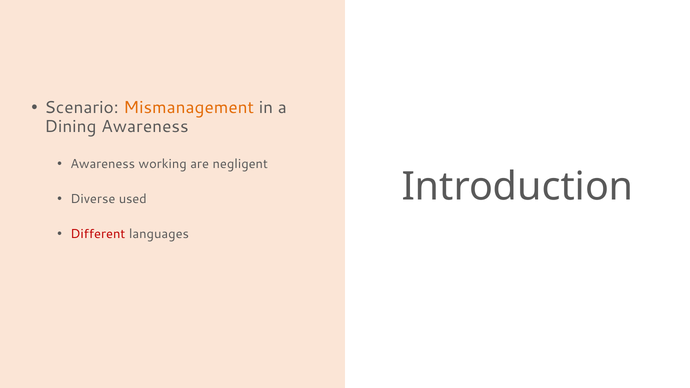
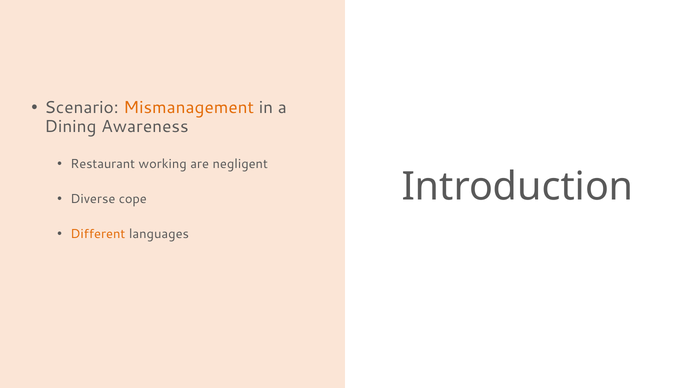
Awareness: Awareness -> Restaurant (103, 164)
used: used -> cope (133, 199)
Different colour: red -> orange (98, 234)
